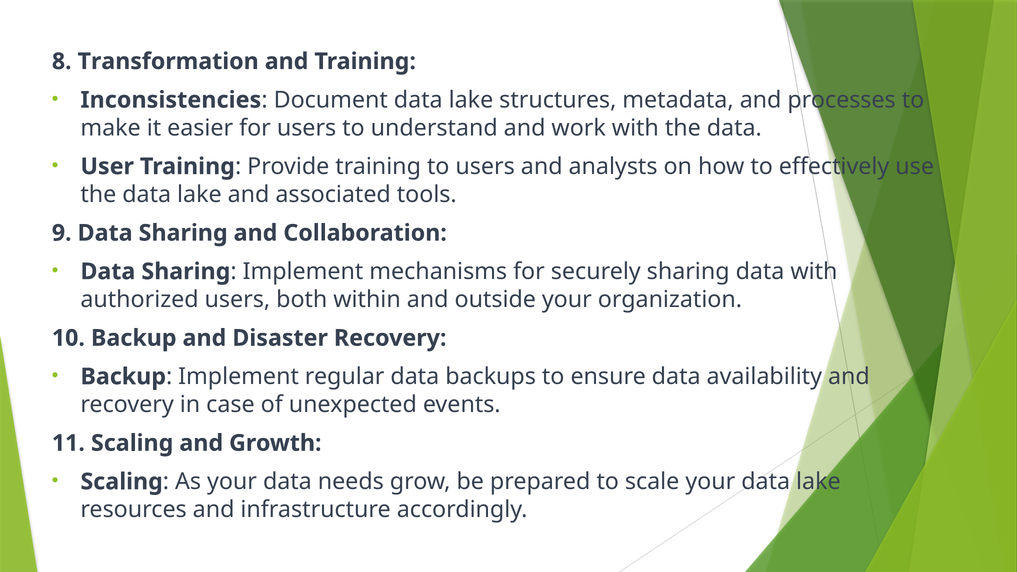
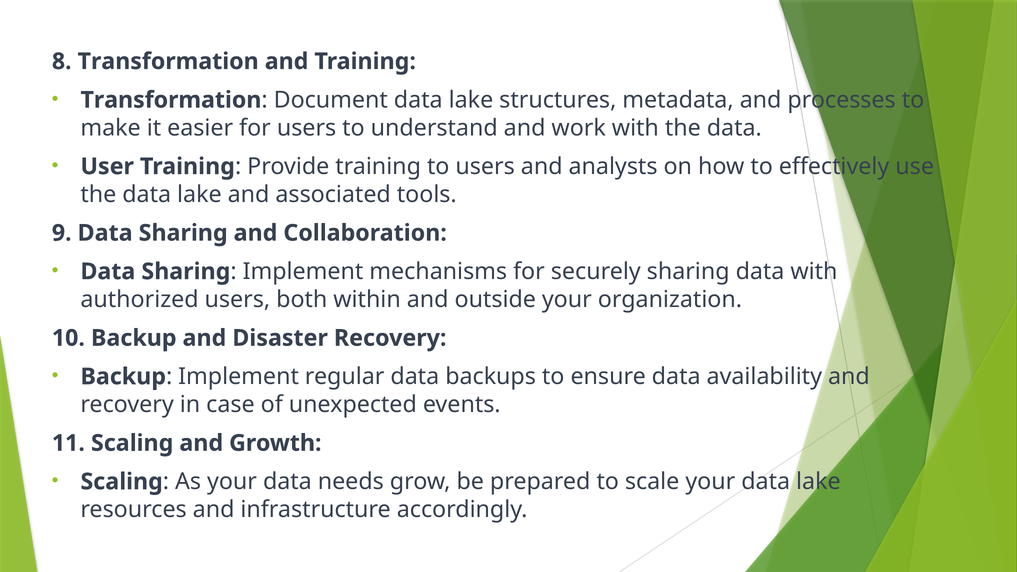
Inconsistencies: Inconsistencies -> Transformation (171, 100)
